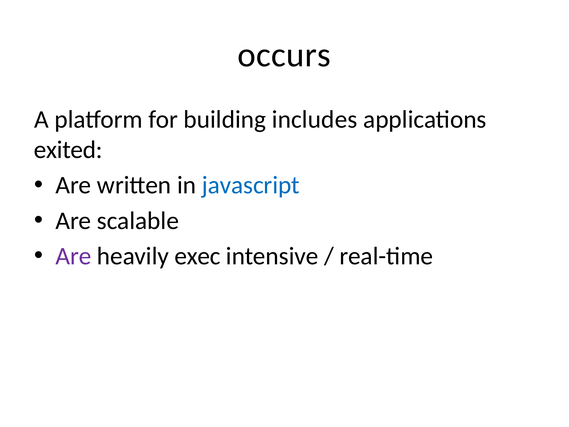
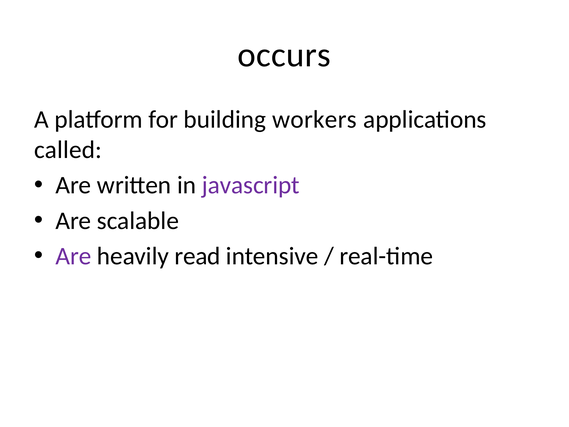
includes: includes -> workers (315, 119)
exited: exited -> called (68, 150)
javascript colour: blue -> purple (251, 185)
exec: exec -> read (198, 256)
